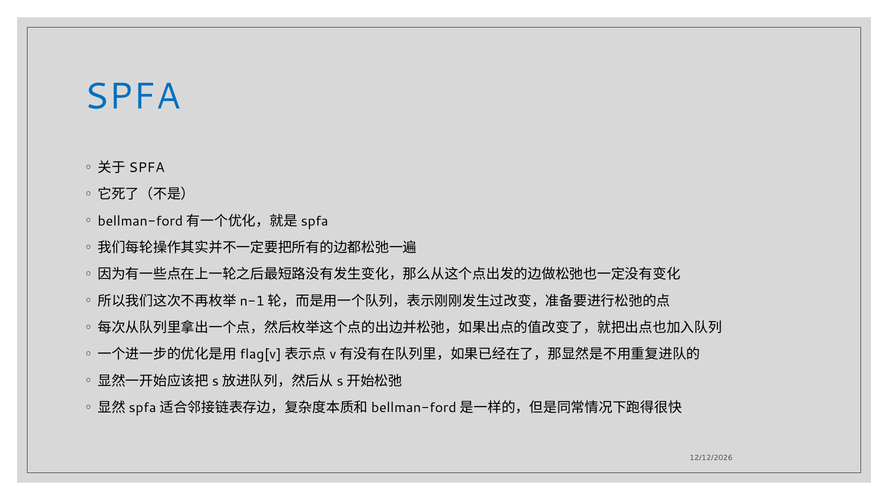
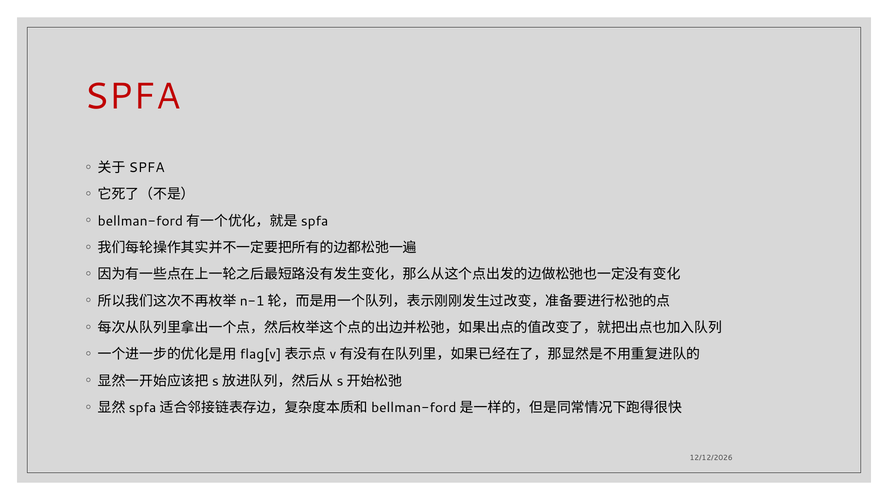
SPFA colour: blue -> red (132, 96)
